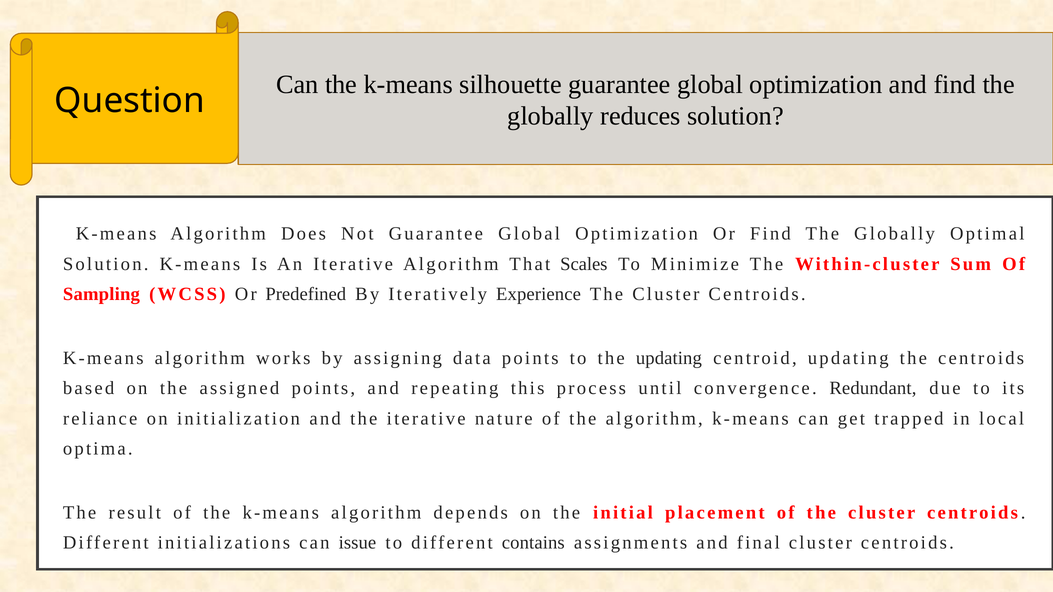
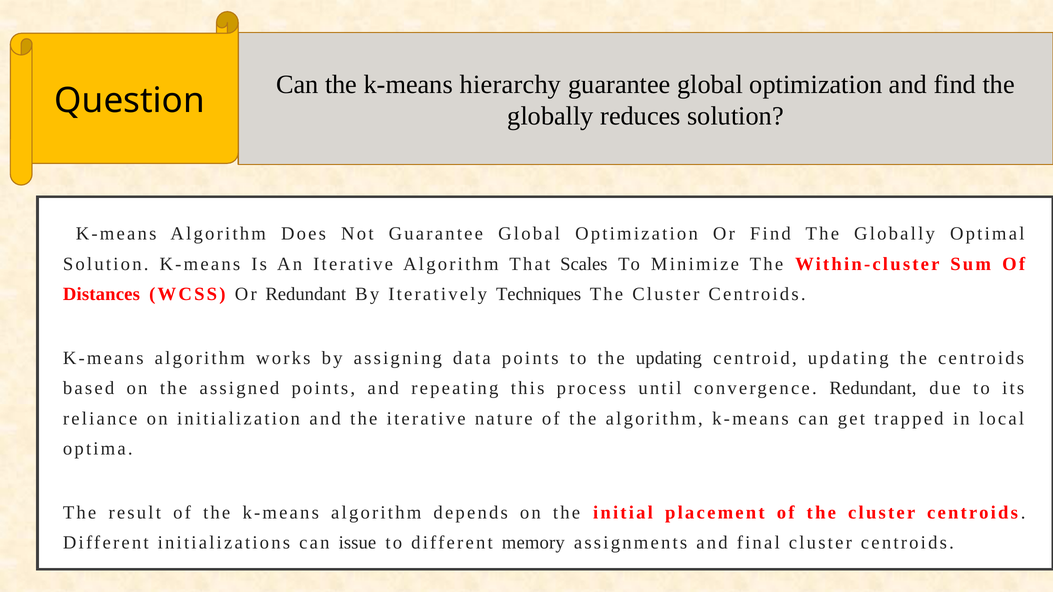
silhouette: silhouette -> hierarchy (510, 84)
Sampling: Sampling -> Distances (101, 294)
Or Predefined: Predefined -> Redundant (306, 294)
Experience: Experience -> Techniques (539, 294)
contains: contains -> memory (533, 543)
